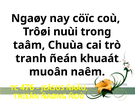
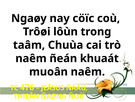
nuùi: nuùi -> lôùn (66, 31)
tranh: tranh -> naêm (31, 58)
